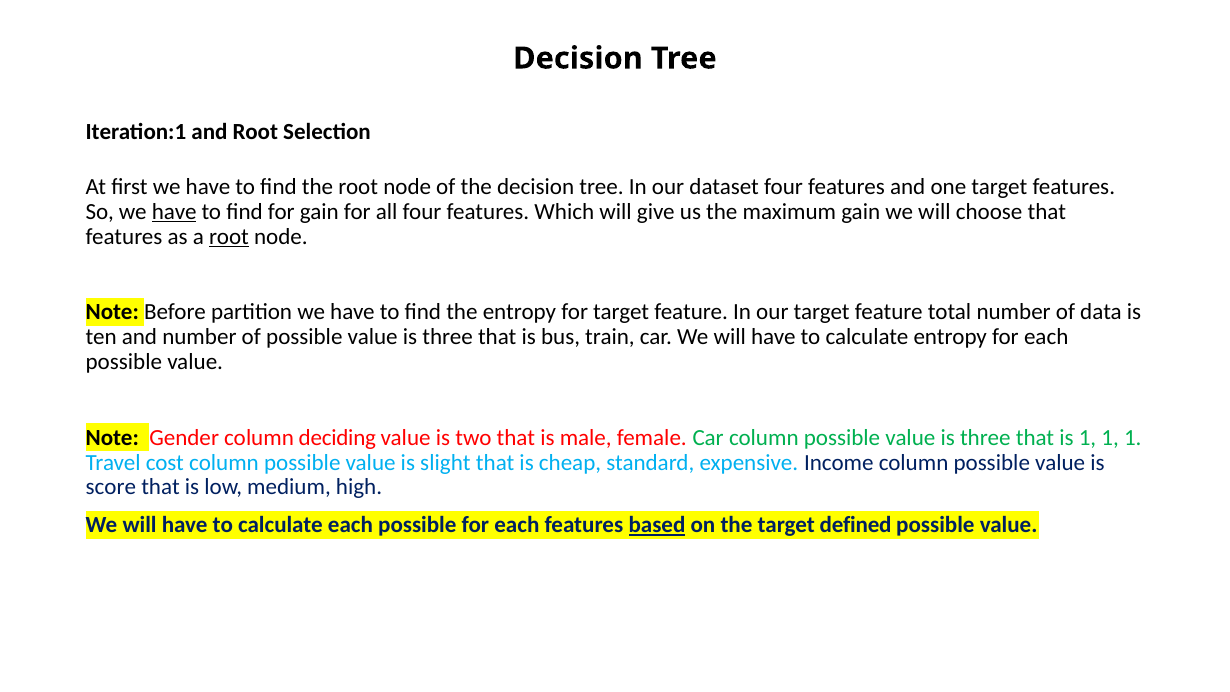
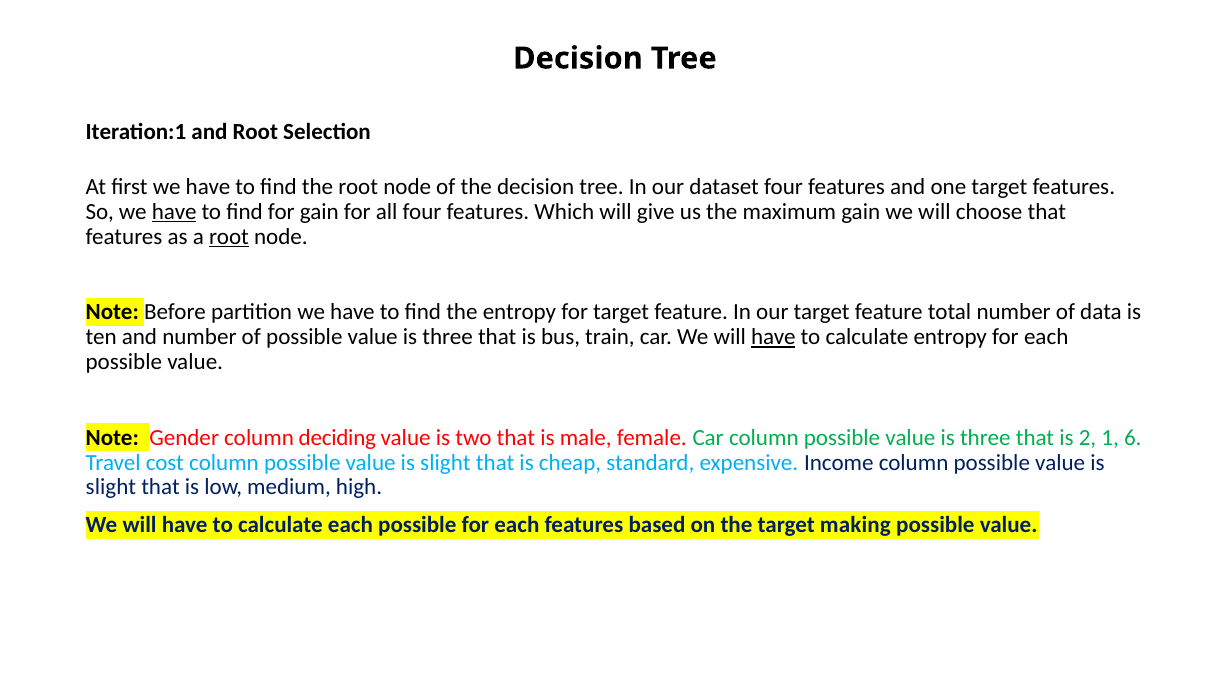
have underline: none -> present (773, 337)
is 1: 1 -> 2 (1087, 437)
1: 1 -> 6 (1133, 437)
score: score -> slight (111, 487)
based underline: present -> none (657, 525)
defined: defined -> making (855, 525)
